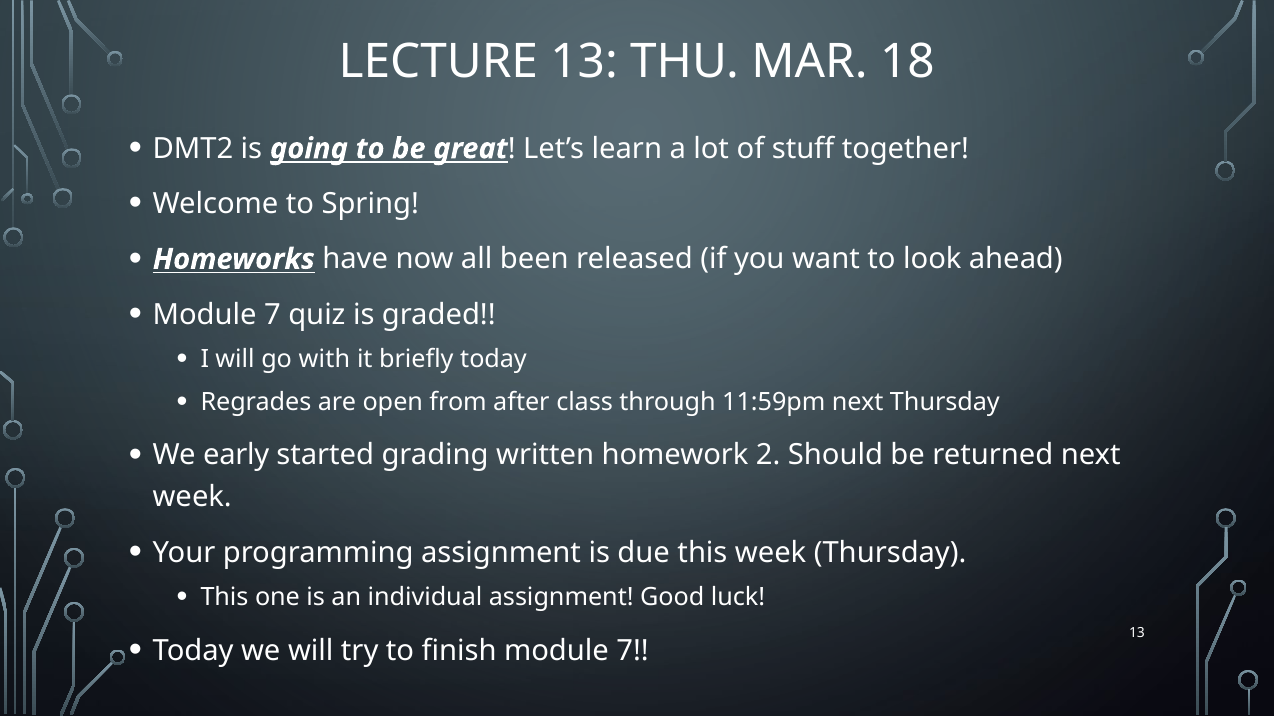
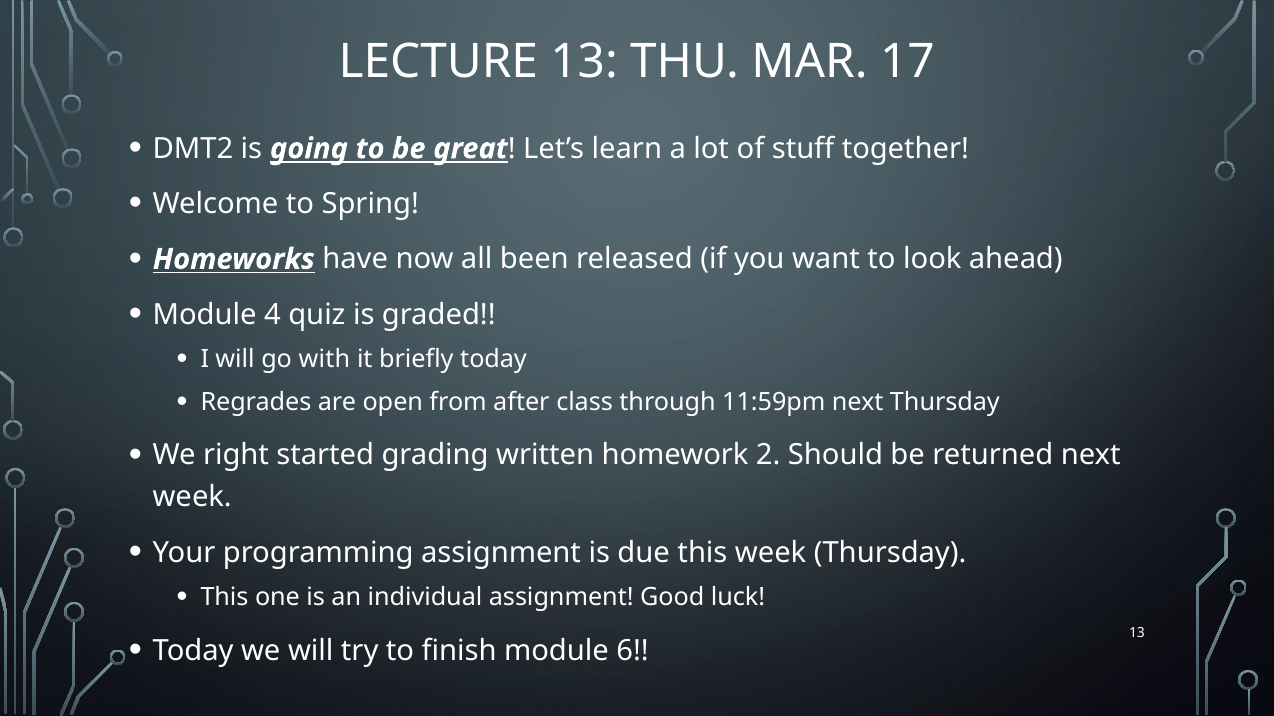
18: 18 -> 17 (907, 62)
7: 7 -> 4 (272, 315)
early: early -> right (236, 456)
finish module 7: 7 -> 6 (633, 651)
